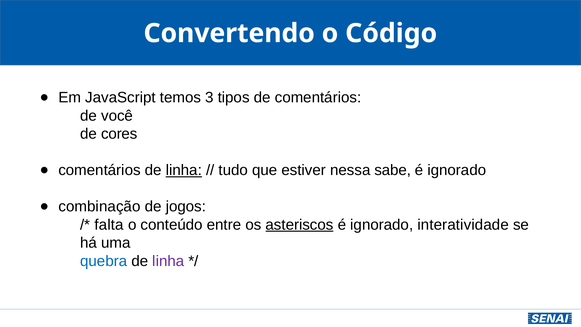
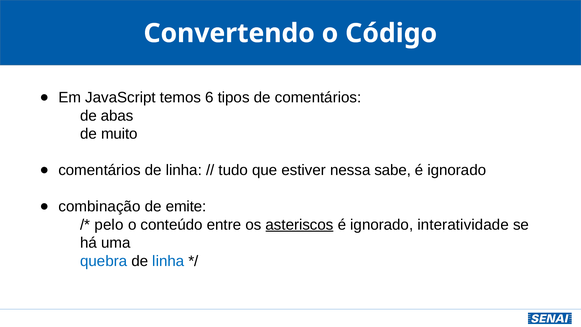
3: 3 -> 6 (209, 98)
você: você -> abas (117, 116)
cores: cores -> muito (119, 134)
linha underline: present -> none (184, 170)
jogos: jogos -> emite (186, 206)
falta: falta -> pelo (109, 225)
linha colour: purple -> blue (168, 261)
